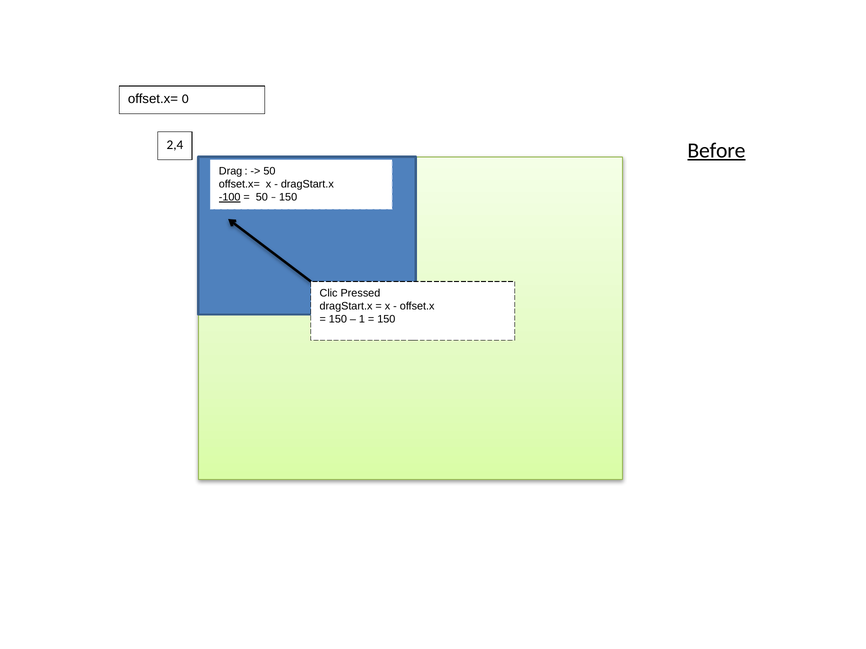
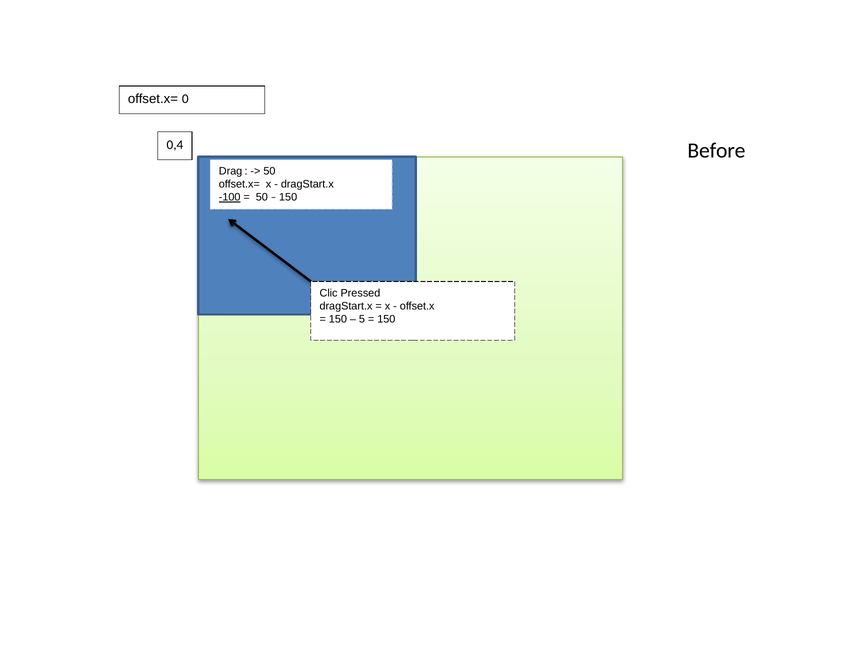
2,4: 2,4 -> 0,4 (175, 145)
Before underline: present -> none (716, 151)
1: 1 -> 5 (362, 319)
